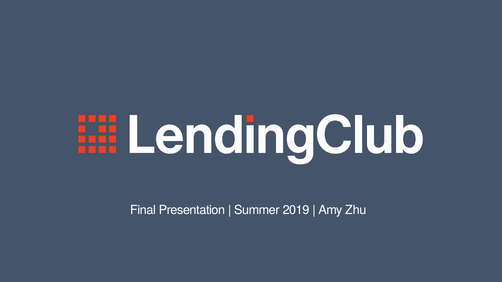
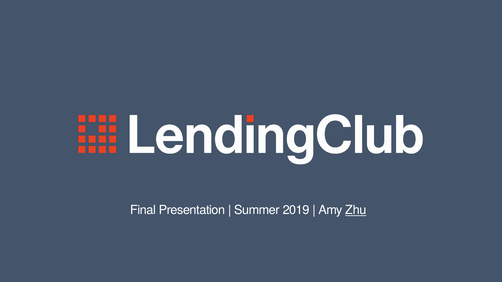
Zhu underline: none -> present (356, 210)
